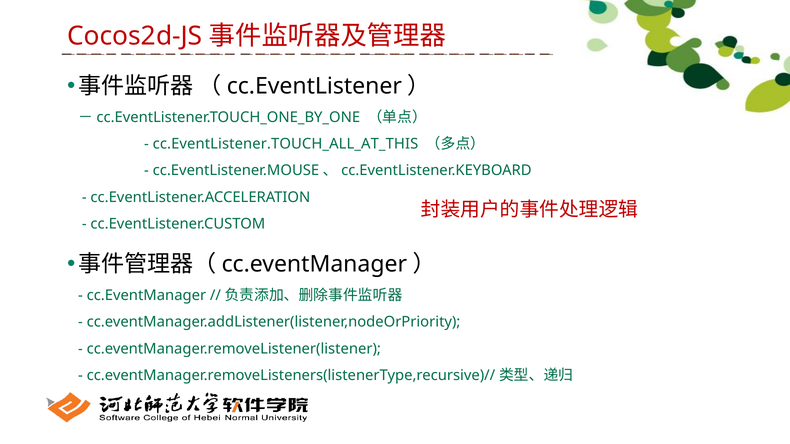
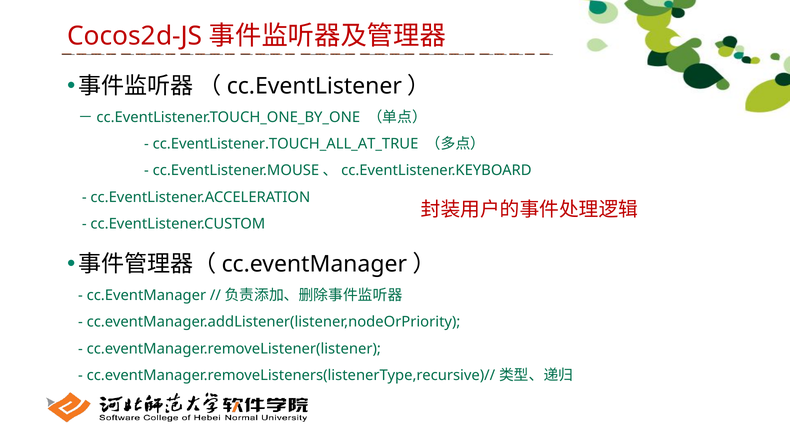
cc.EventListener.TOUCH_ALL_AT_THIS: cc.EventListener.TOUCH_ALL_AT_THIS -> cc.EventListener.TOUCH_ALL_AT_TRUE (286, 144)
